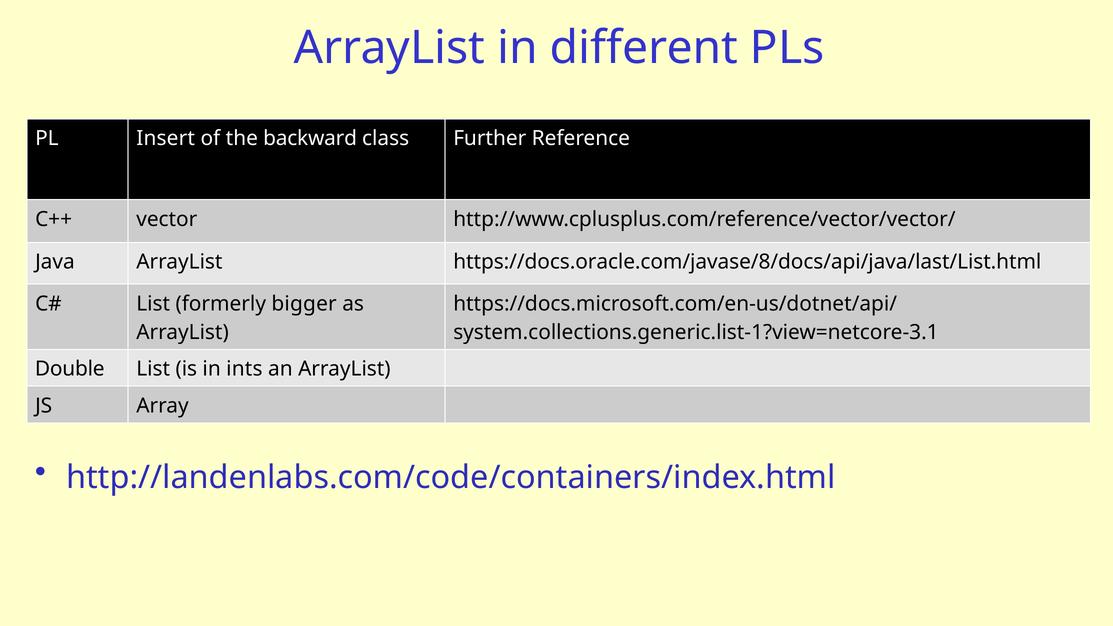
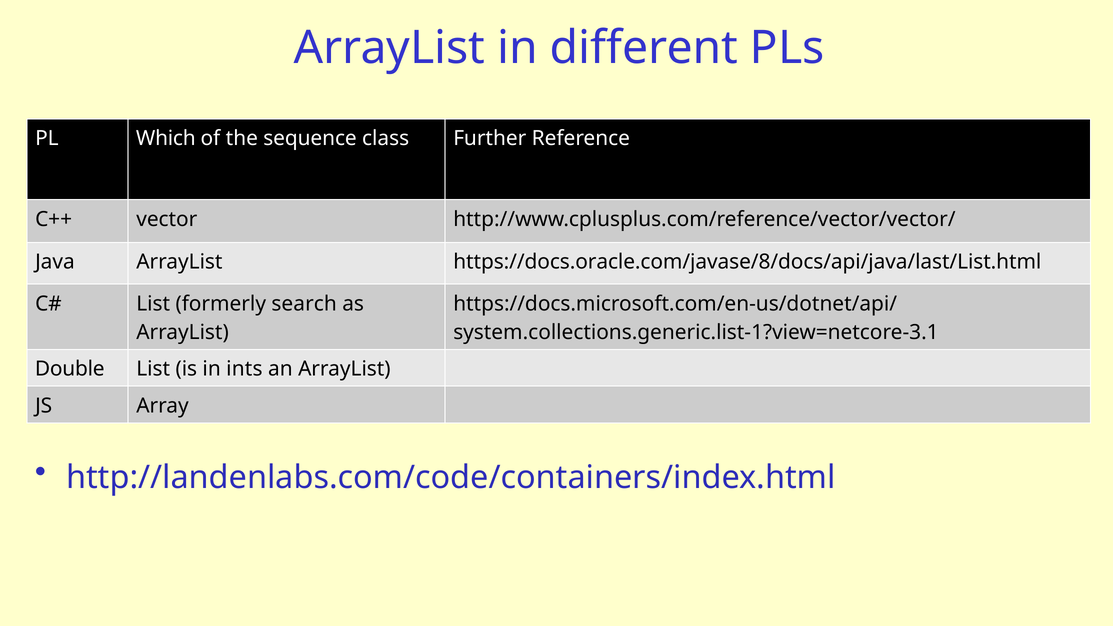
Insert: Insert -> Which (166, 138)
backward: backward -> sequence (310, 138)
bigger: bigger -> search (304, 304)
